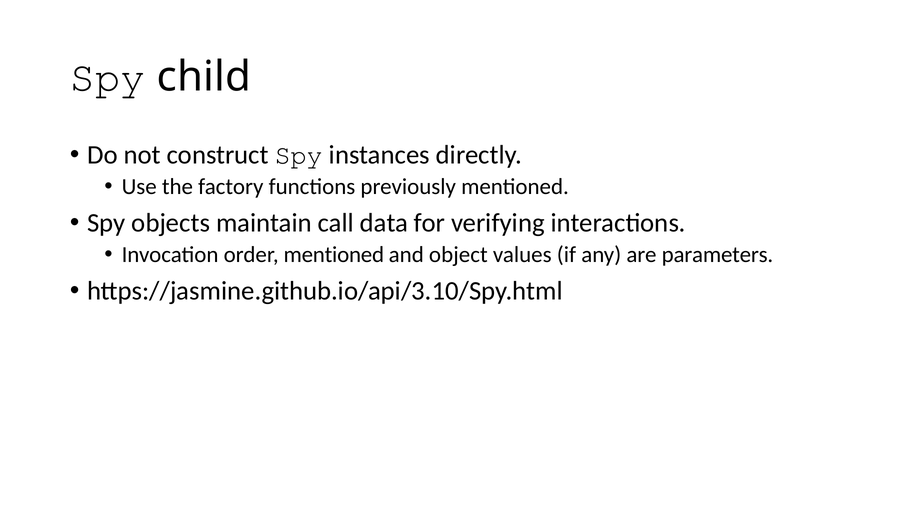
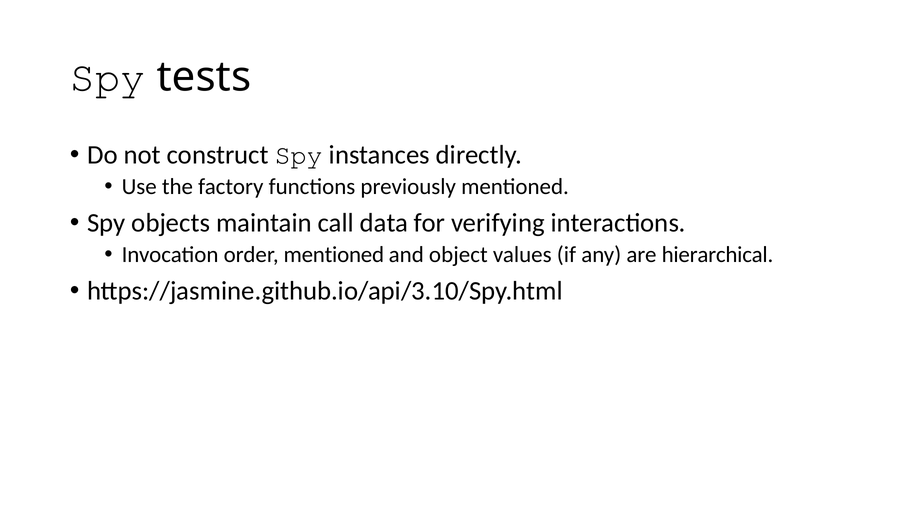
child: child -> tests (204, 77)
parameters: parameters -> hierarchical (717, 255)
